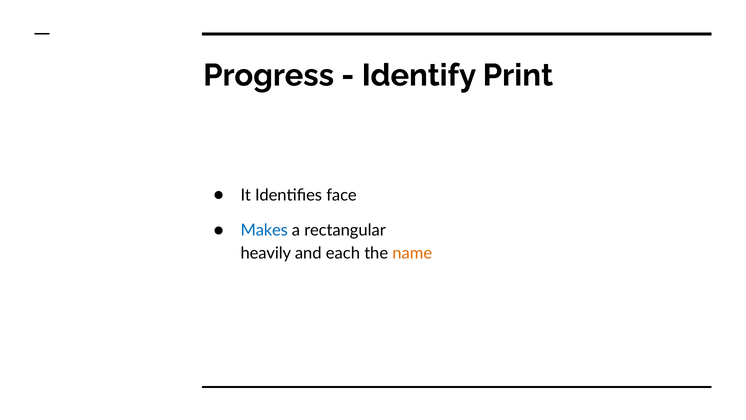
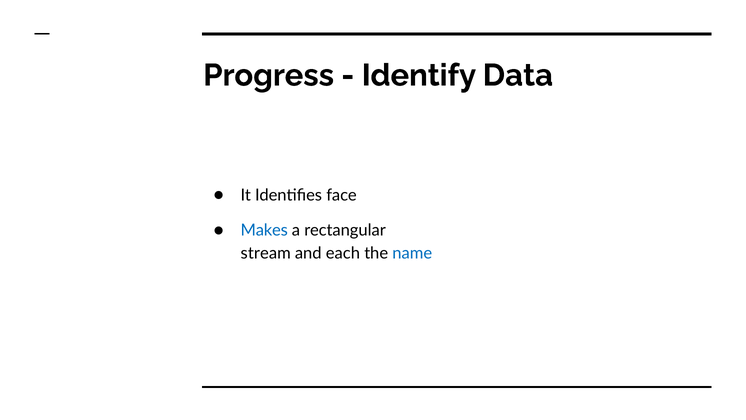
Print: Print -> Data (518, 75)
heavily: heavily -> stream (266, 253)
name colour: orange -> blue (412, 253)
